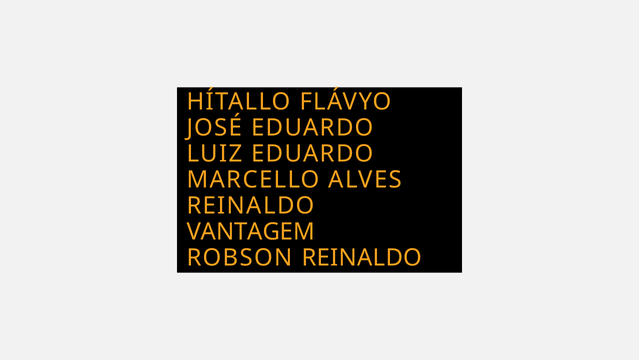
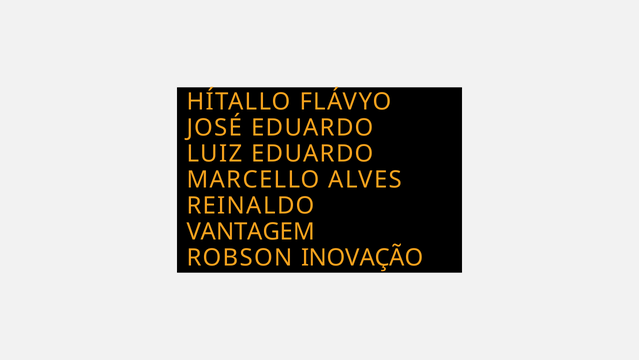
ROBSON REINALDO: REINALDO -> INOVAÇÃO (362, 257)
